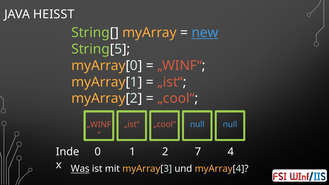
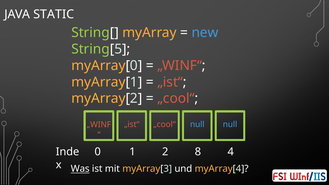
HEISST: HEISST -> STATIC (54, 14)
new underline: present -> none (205, 33)
7: 7 -> 8 (198, 152)
